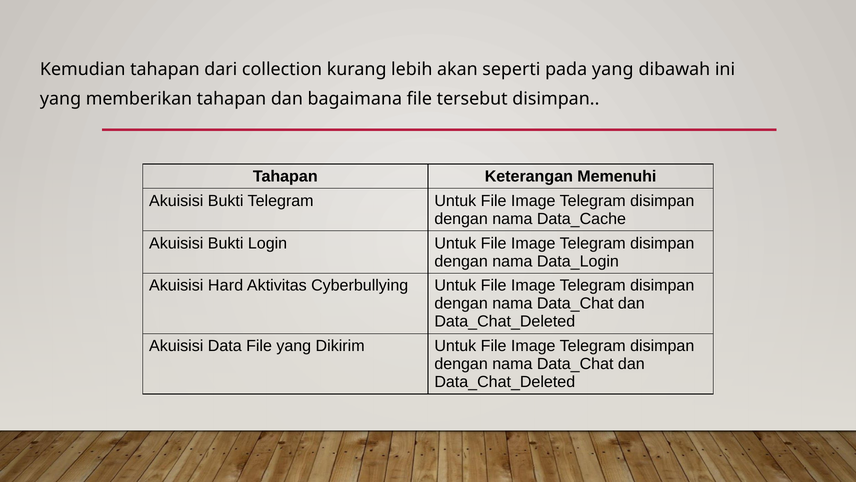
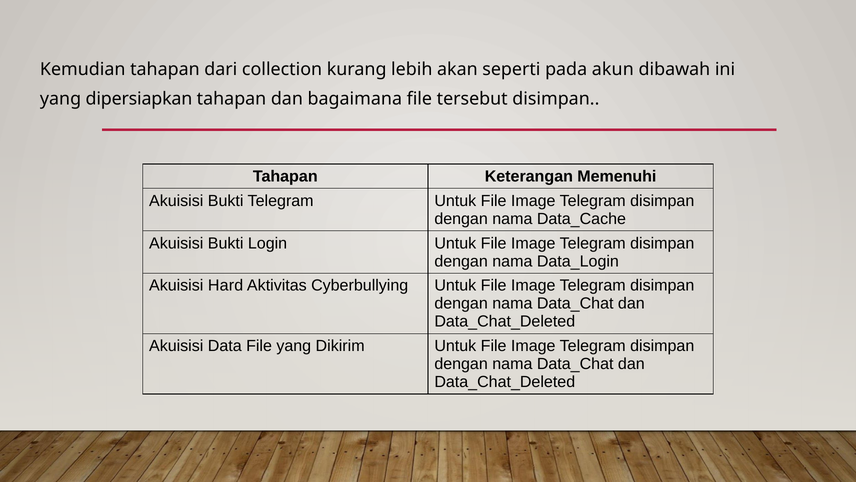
pada yang: yang -> akun (613, 70)
memberikan: memberikan -> dipersiapkan (139, 99)
